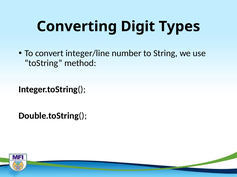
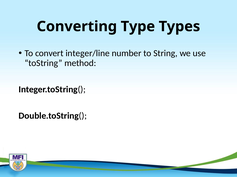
Digit: Digit -> Type (138, 27)
